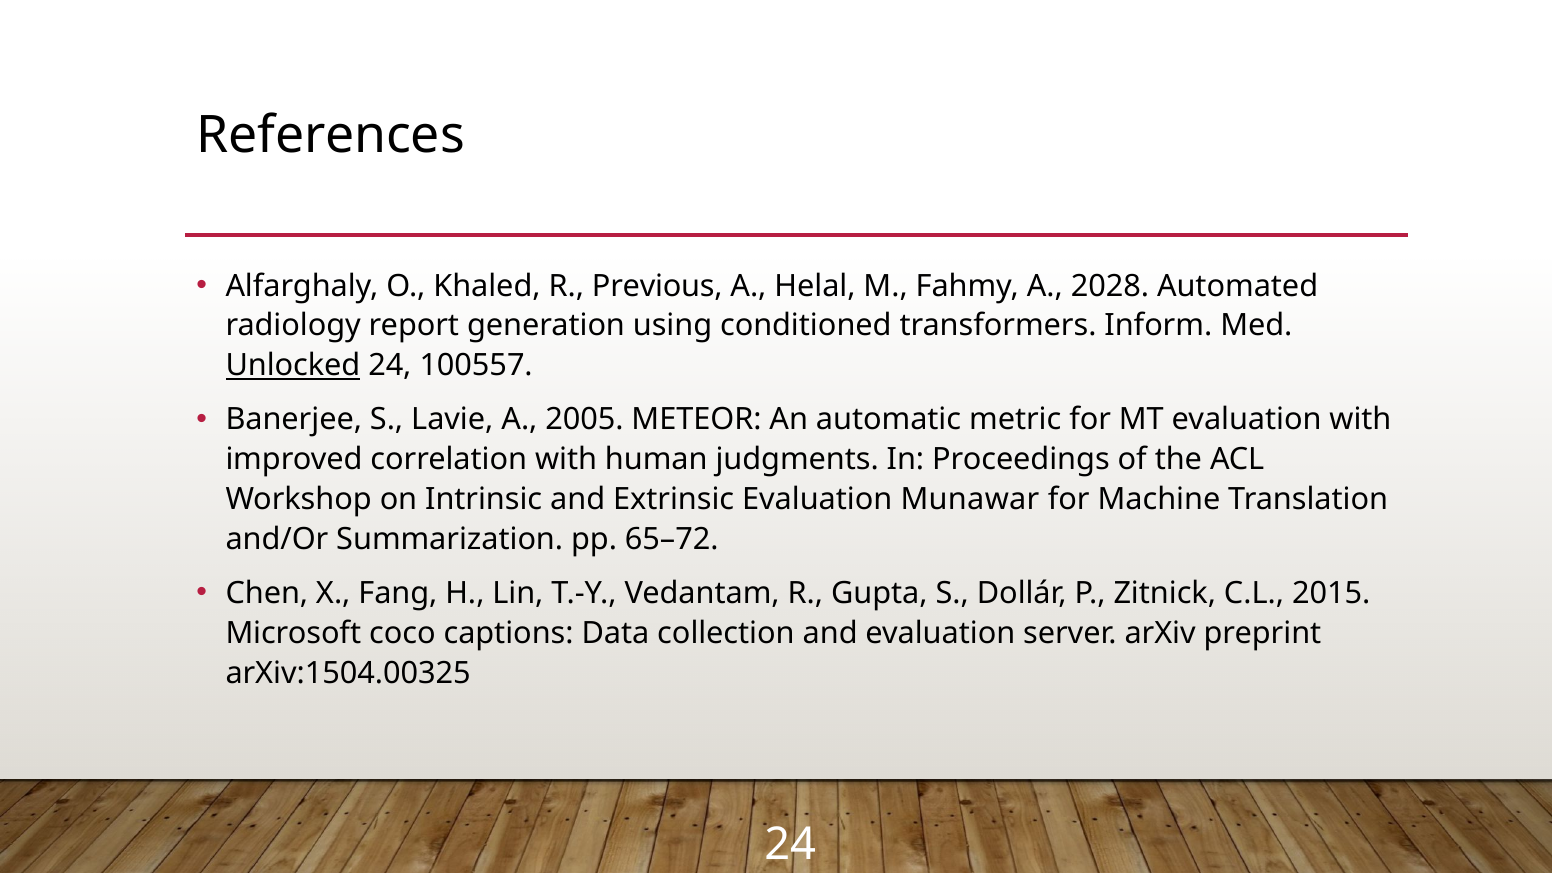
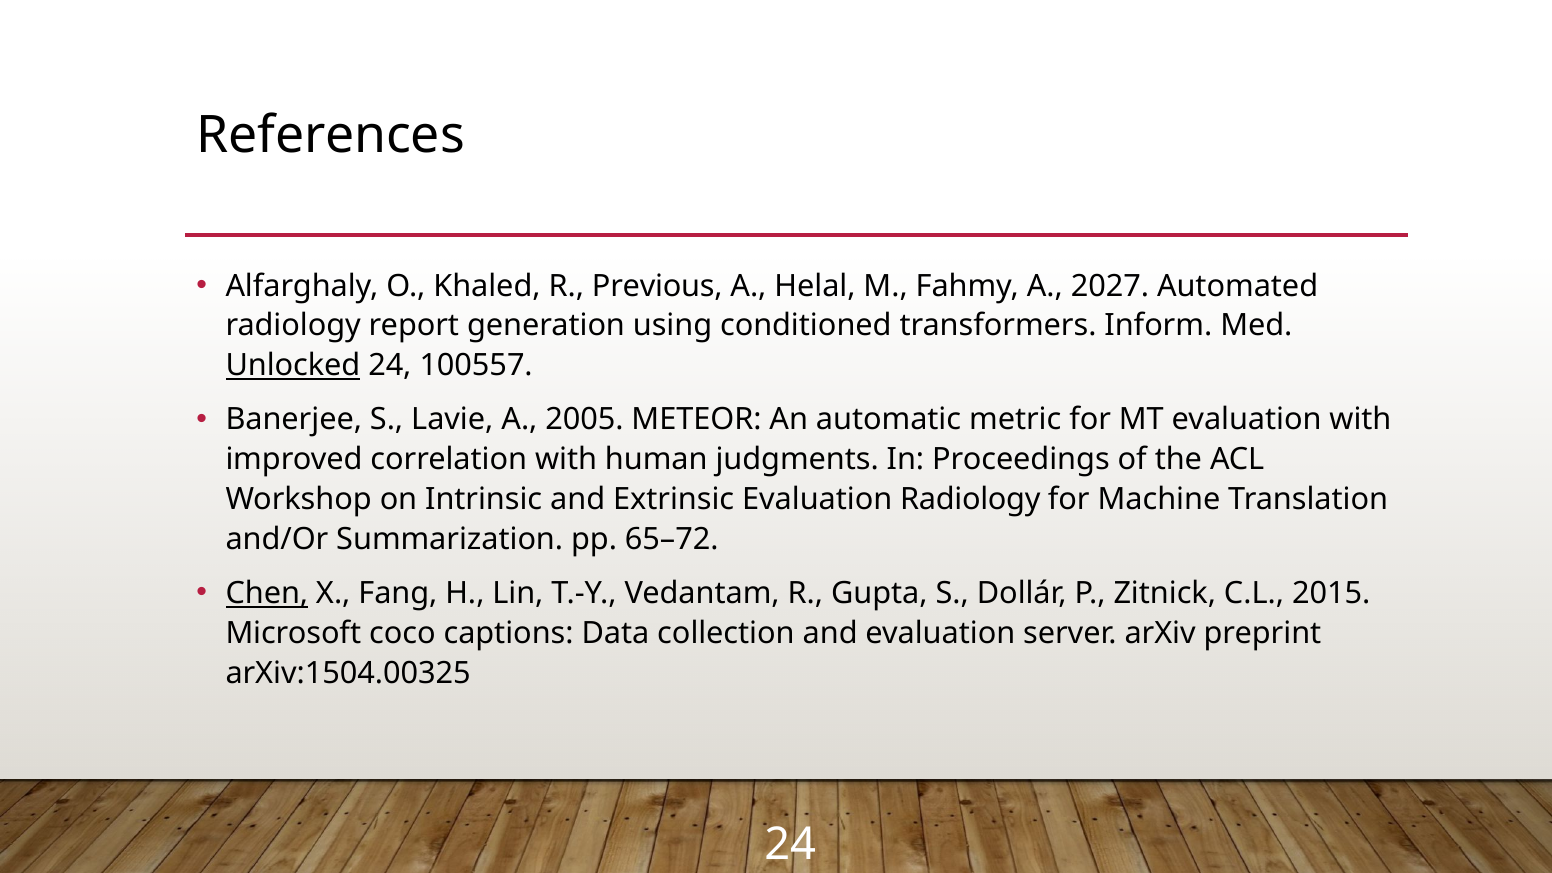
2028: 2028 -> 2027 (1110, 286)
Evaluation Munawar: Munawar -> Radiology (970, 499)
Chen underline: none -> present (267, 593)
